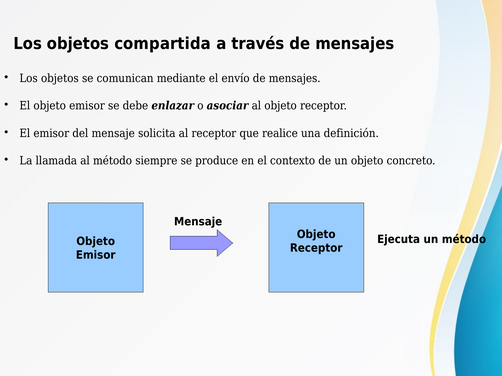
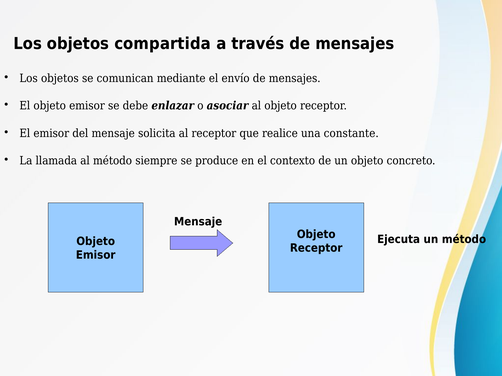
definición: definición -> constante (351, 133)
